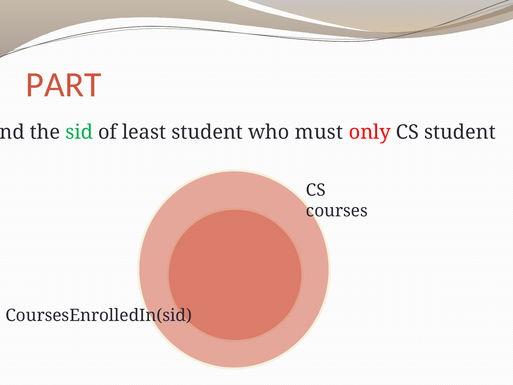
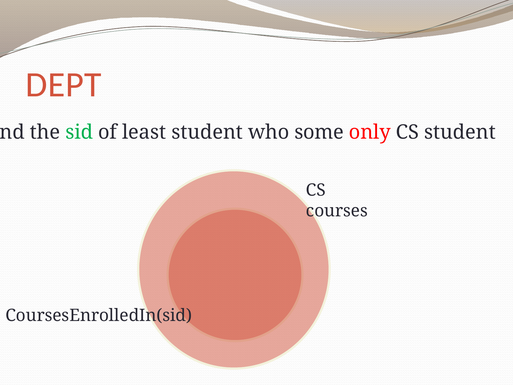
PART: PART -> DEPT (64, 85)
must: must -> some (319, 132)
